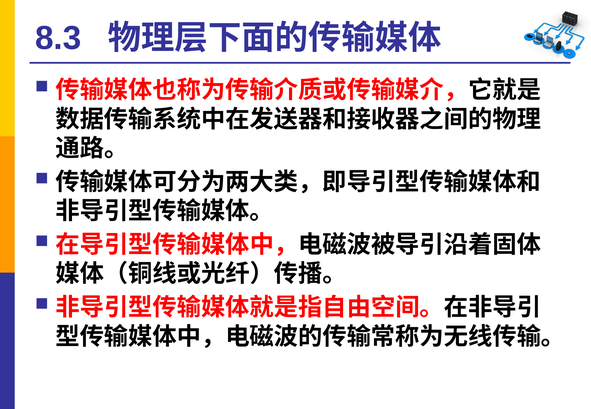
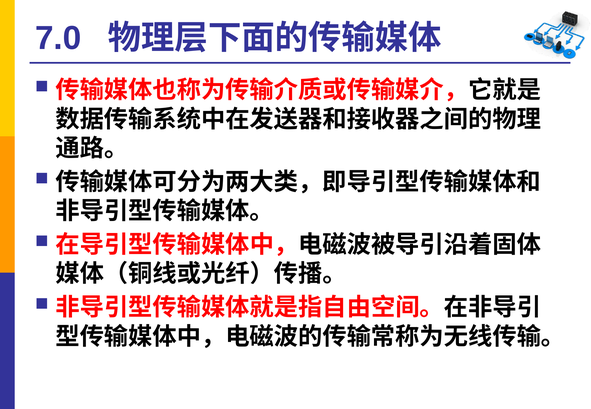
8.3: 8.3 -> 7.0 (58, 38)
